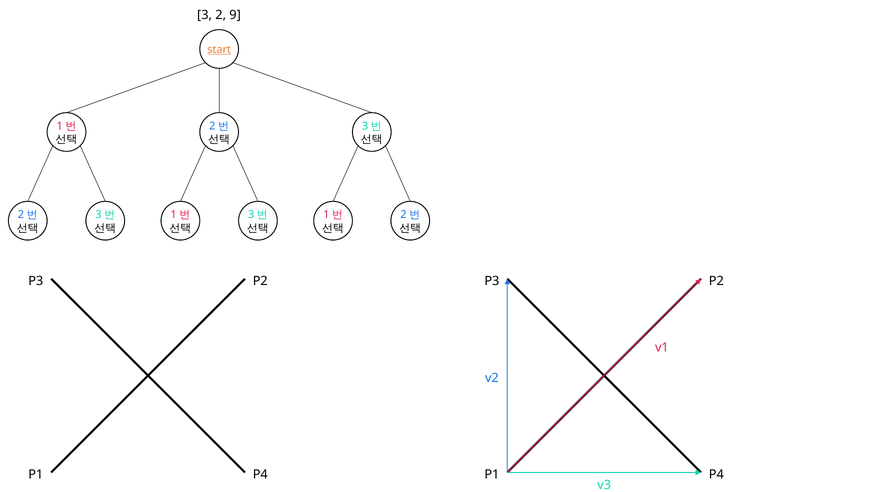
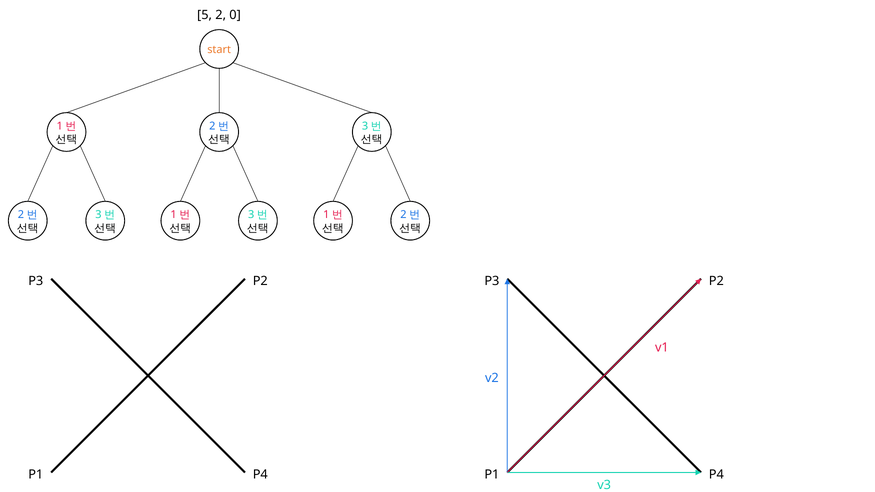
3: 3 -> 5 (205, 15)
9: 9 -> 0 (235, 15)
start underline: present -> none (219, 50)
